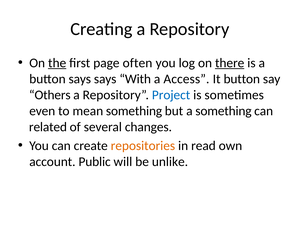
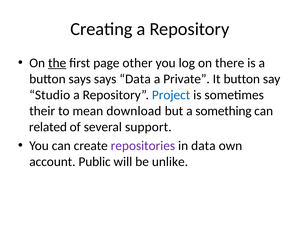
often: often -> other (138, 63)
there underline: present -> none (230, 63)
says With: With -> Data (135, 79)
Access: Access -> Private (187, 79)
Others: Others -> Studio (50, 95)
even: even -> their (42, 111)
mean something: something -> download (134, 111)
changes: changes -> support (148, 127)
repositories colour: orange -> purple (143, 146)
in read: read -> data (203, 146)
